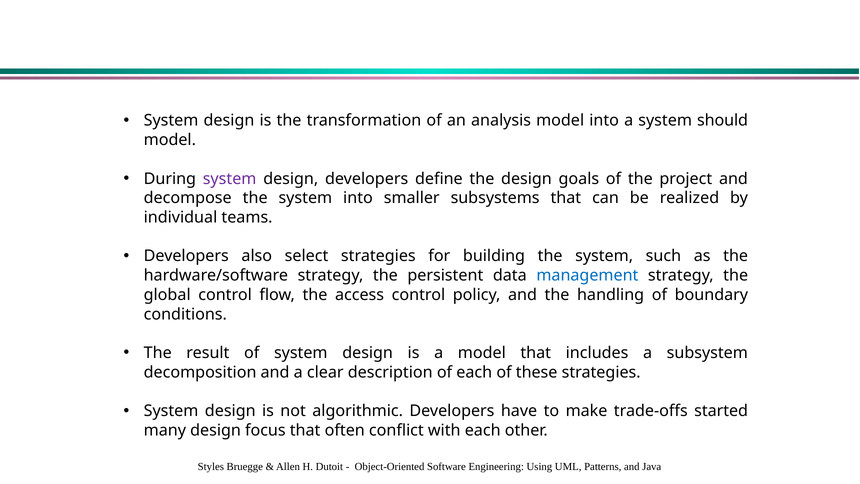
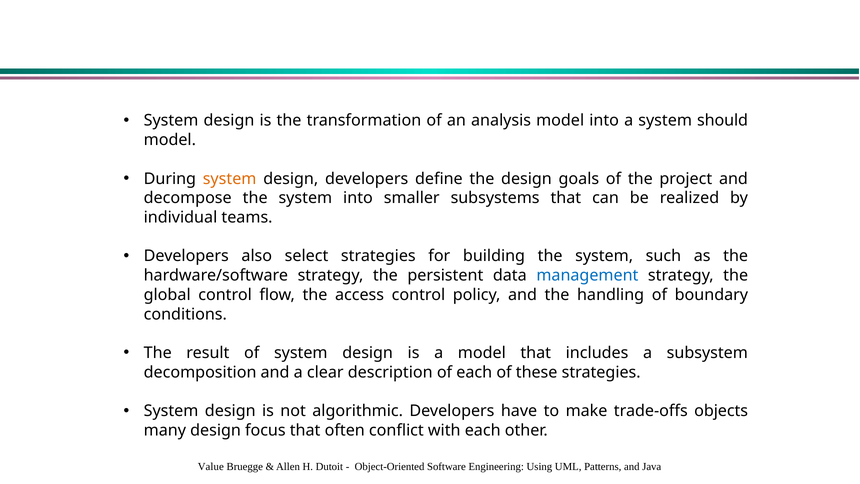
system colour: purple -> orange (230, 179)
started: started -> objects (721, 411)
Styles: Styles -> Value (211, 466)
